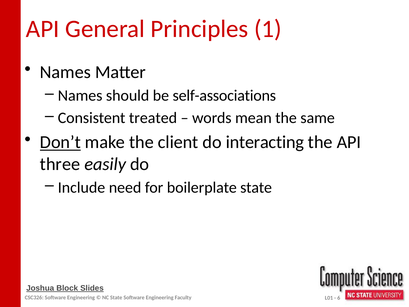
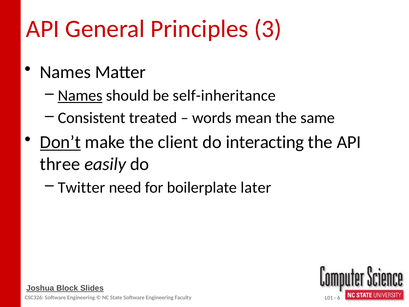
1: 1 -> 3 (268, 29)
Names underline: none -> present (80, 96)
self-associations: self-associations -> self-inheritance (224, 96)
Include: Include -> Twitter (81, 187)
boilerplate state: state -> later (256, 187)
